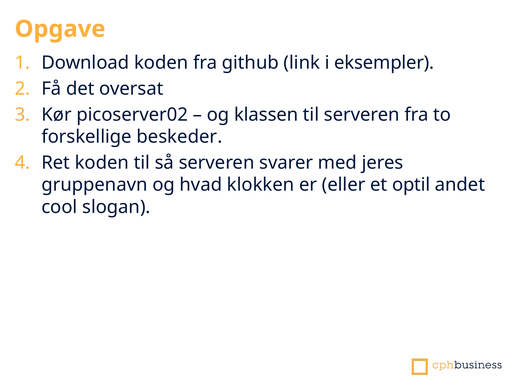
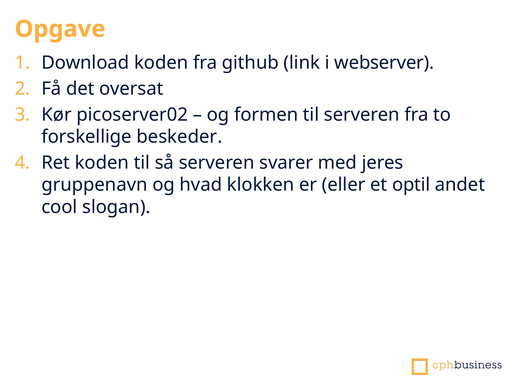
eksempler: eksempler -> webserver (384, 63)
klassen: klassen -> formen (266, 115)
